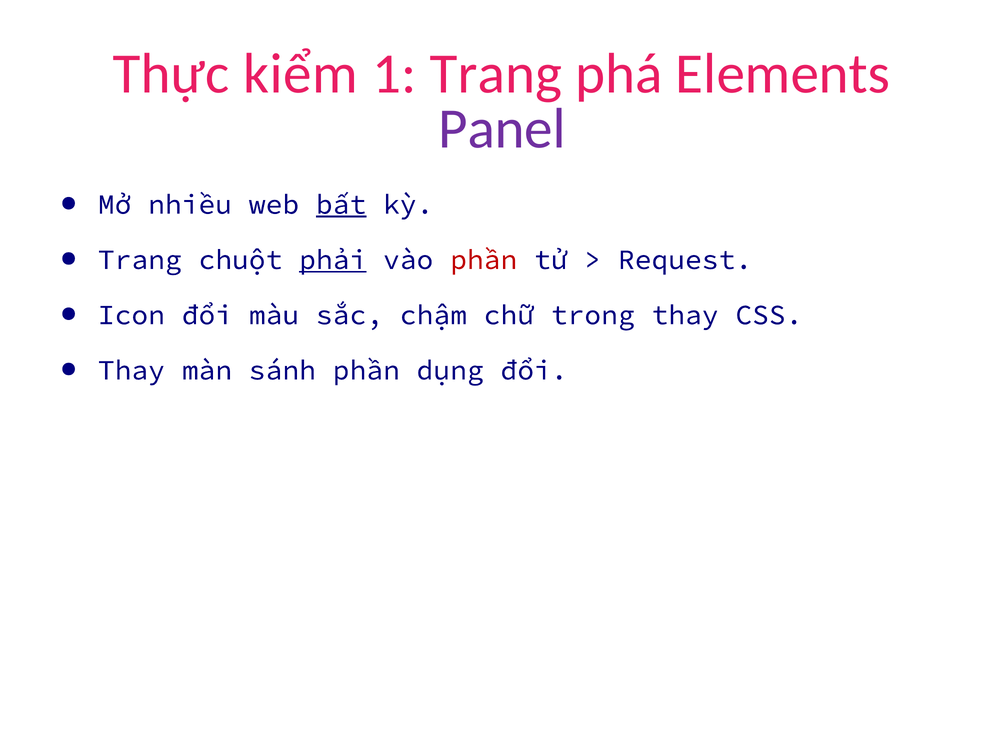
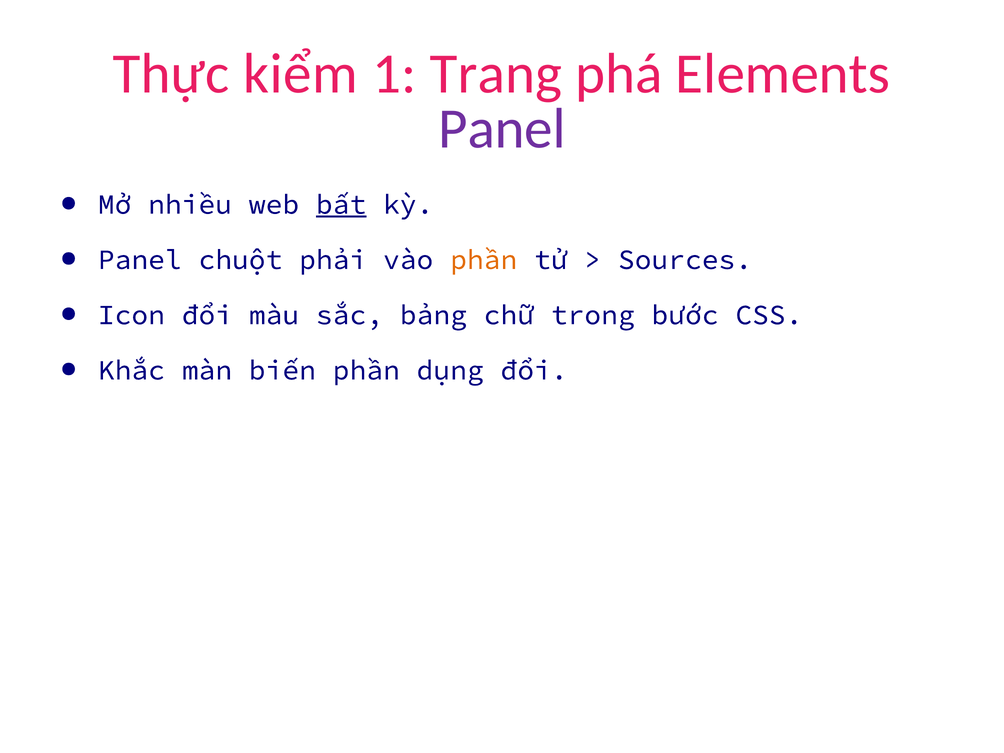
Trang: Trang -> Panel (140, 260)
phải underline: present -> none (333, 260)
phần colour: red -> orange (484, 260)
Request: Request -> Sources (685, 260)
chậm: chậm -> bảng (433, 315)
trong thay: thay -> bước (685, 315)
Thay: Thay -> Khắc (131, 370)
sánh: sánh -> biến (282, 370)
